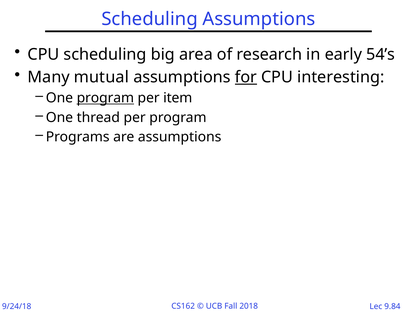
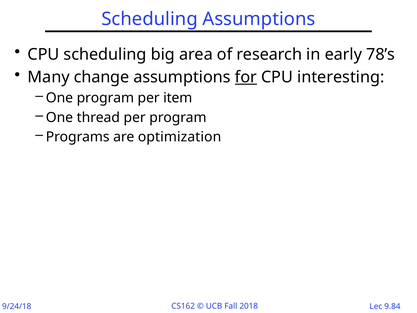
54’s: 54’s -> 78’s (381, 55)
mutual: mutual -> change (102, 77)
program underline: present -> none (105, 98)
are assumptions: assumptions -> optimization (180, 137)
